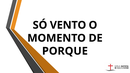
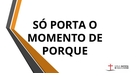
VENTO: VENTO -> PORTA (68, 25)
